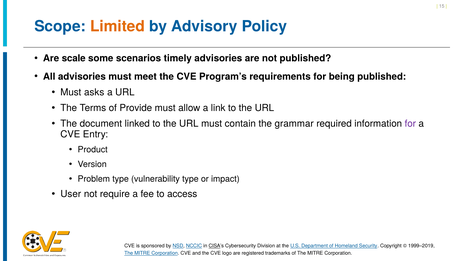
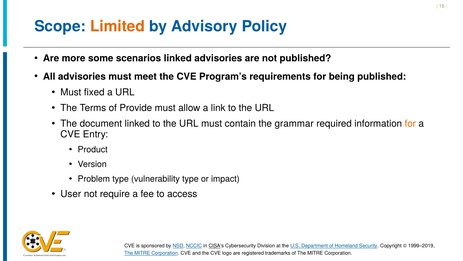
scale: scale -> more (74, 58)
scenarios timely: timely -> linked (178, 58)
asks: asks -> fixed (94, 92)
for colour: purple -> orange (410, 124)
